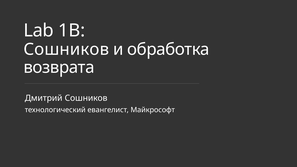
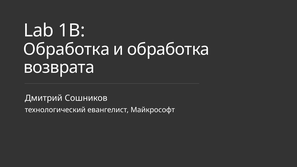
Сошников: Сошников -> Обработка (66, 49)
